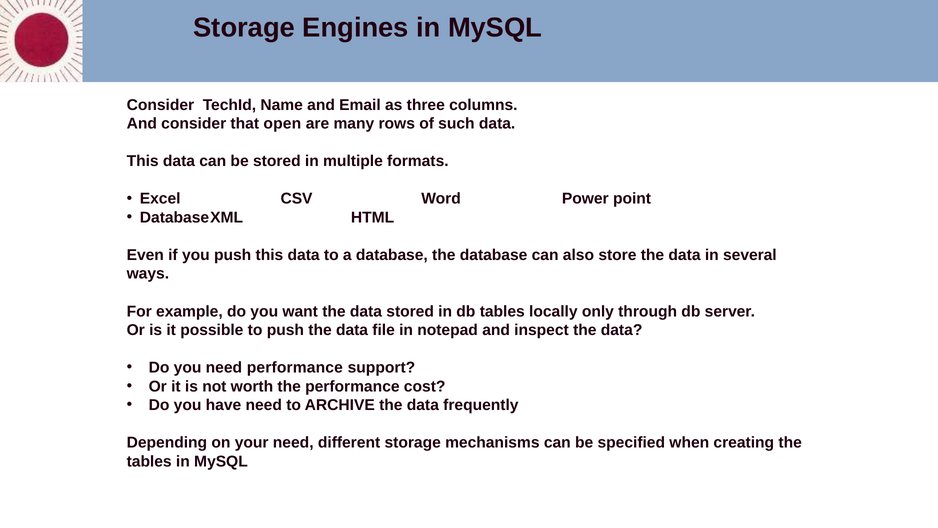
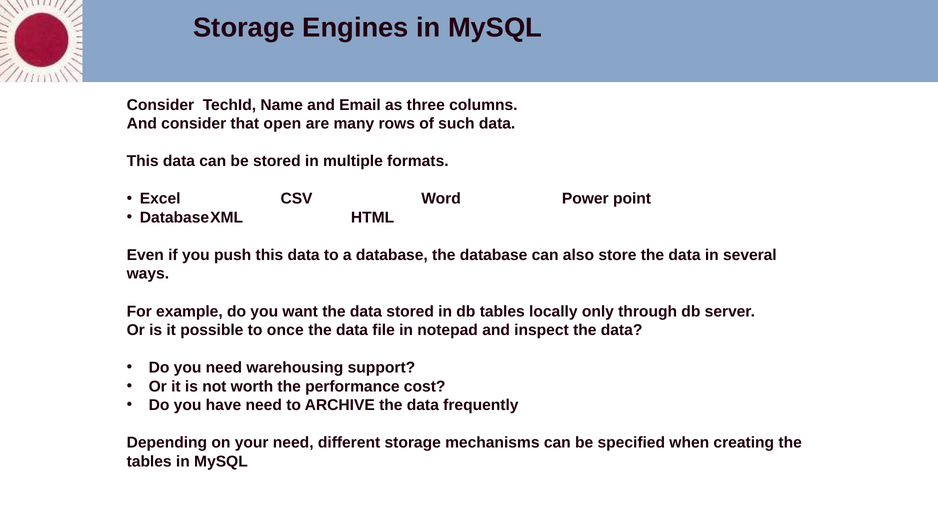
to push: push -> once (285, 330)
need performance: performance -> warehousing (295, 367)
